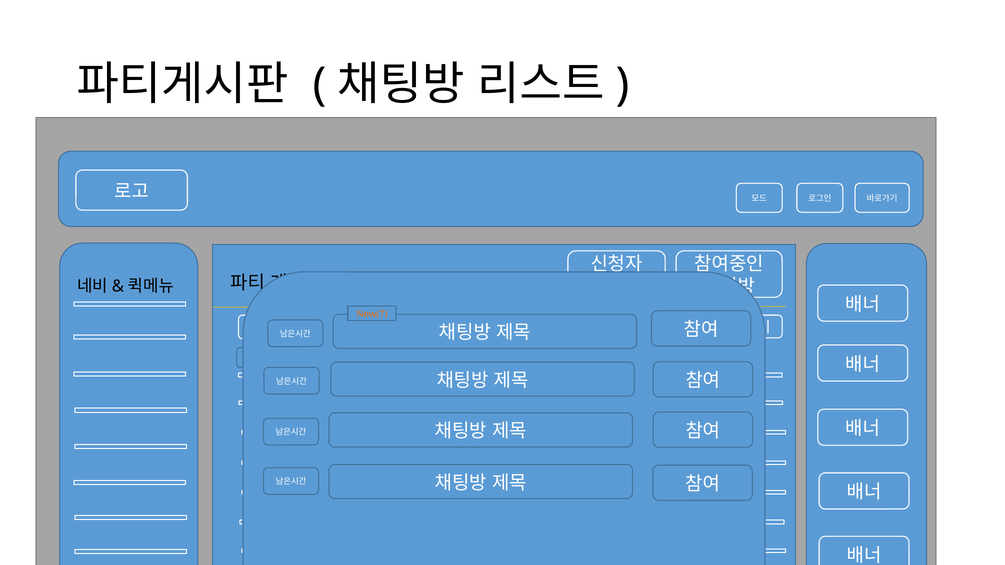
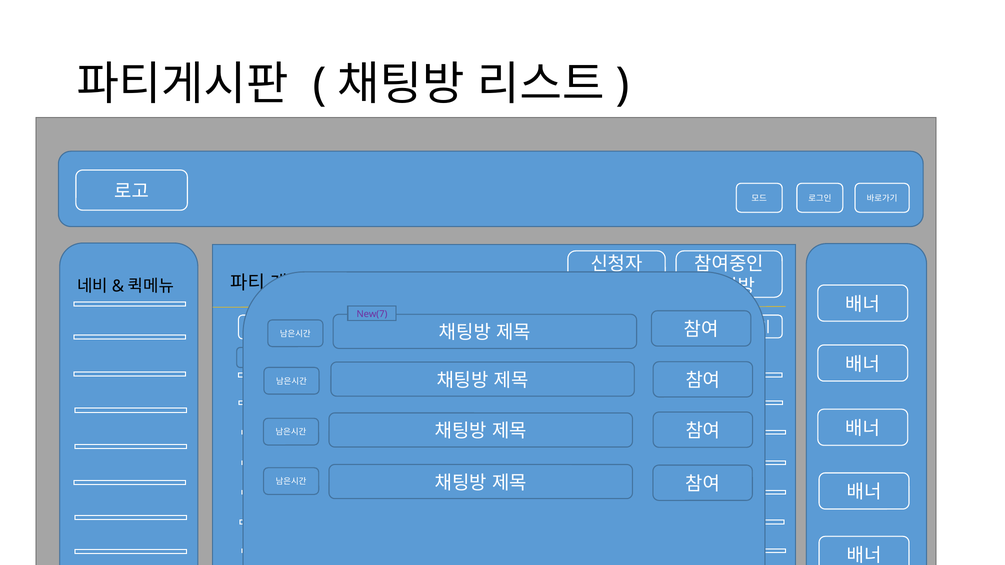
New(7 colour: orange -> purple (372, 314)
